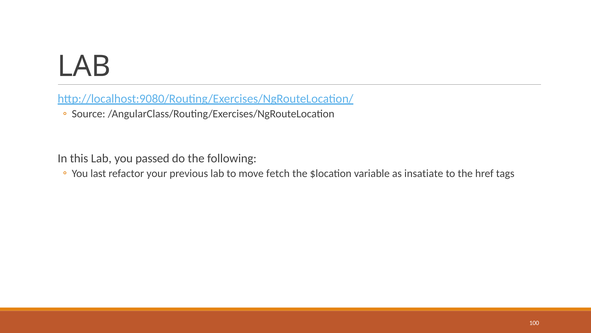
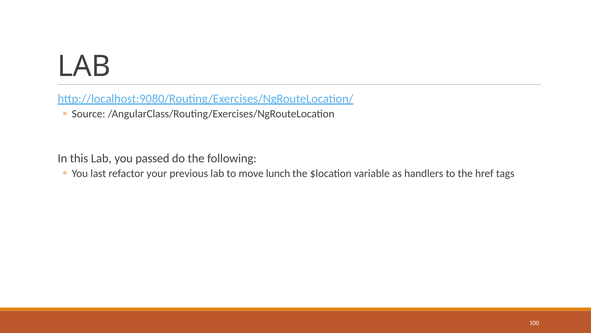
fetch: fetch -> lunch (278, 173)
insatiate: insatiate -> handlers (424, 173)
